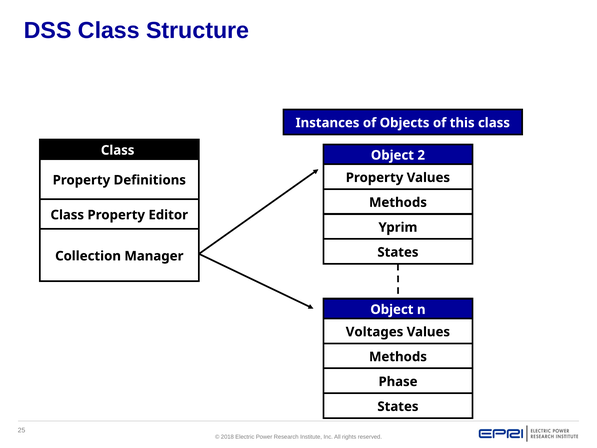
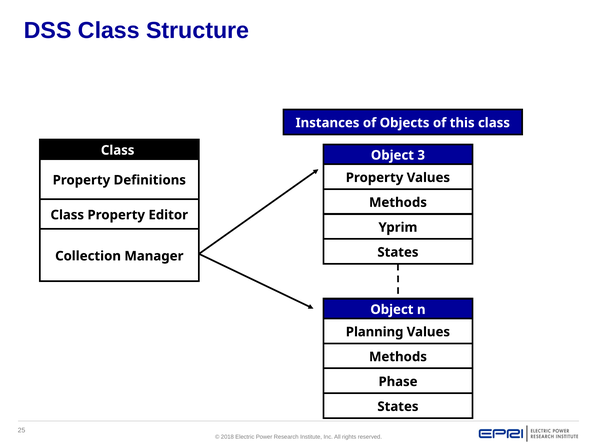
2: 2 -> 3 (421, 155)
Voltages: Voltages -> Planning (375, 332)
